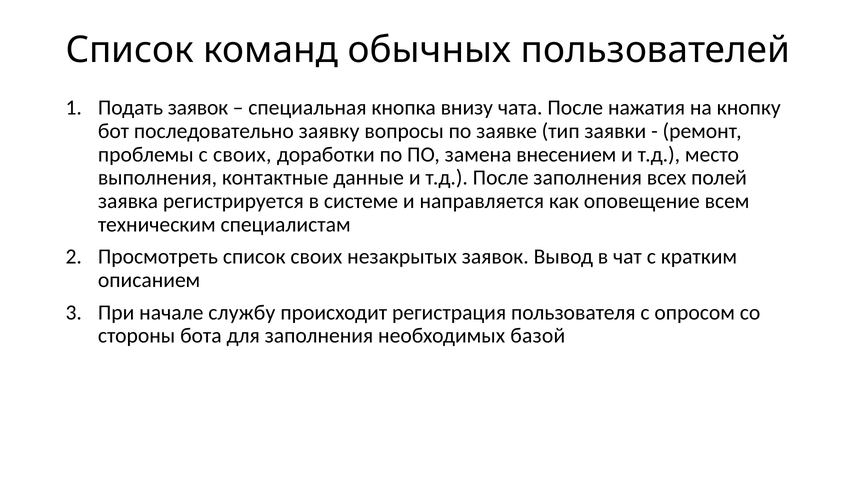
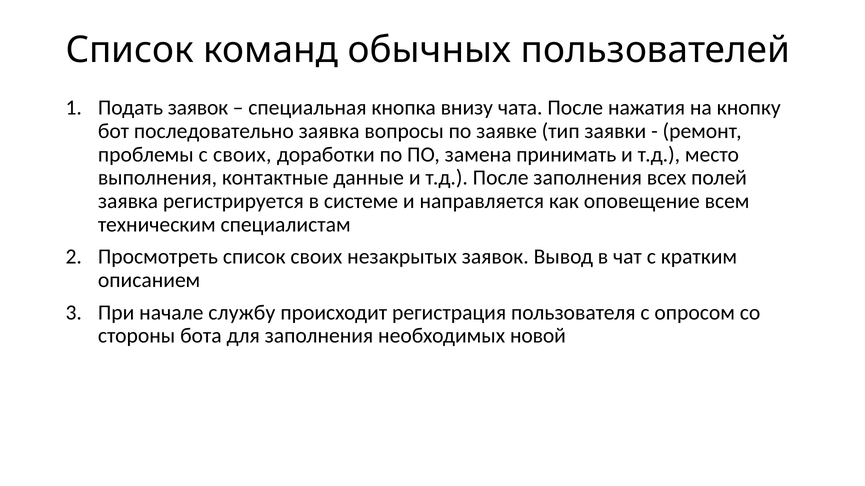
последовательно заявку: заявку -> заявка (329, 131)
внесением: внесением -> принимать (566, 155)
базой: базой -> новой (538, 336)
